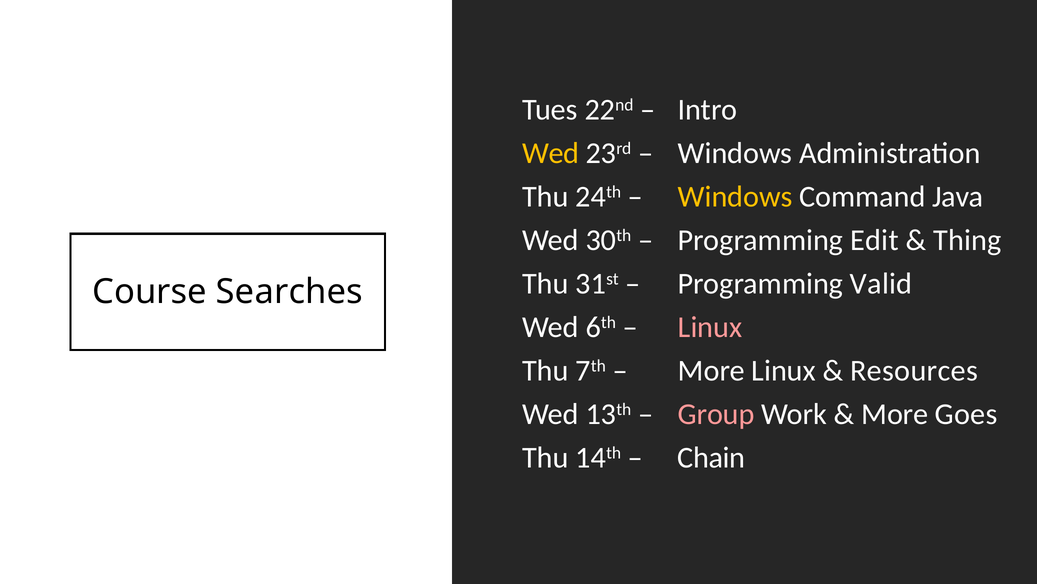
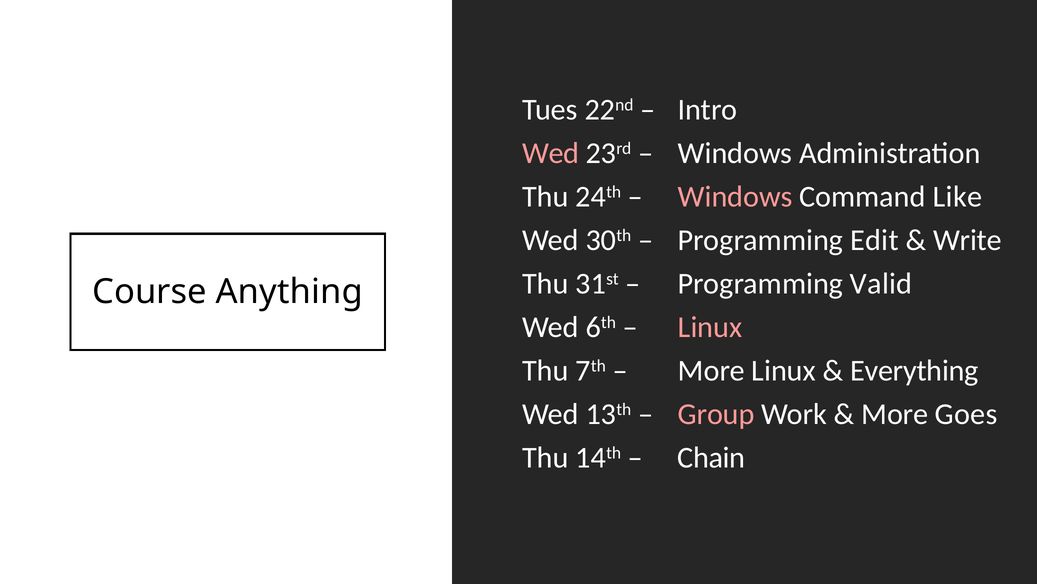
Wed colour: yellow -> pink (551, 153)
Windows colour: yellow -> pink (735, 197)
Java: Java -> Like (957, 197)
Thing: Thing -> Write (968, 240)
Searches: Searches -> Anything (289, 291)
Resources: Resources -> Everything (914, 370)
